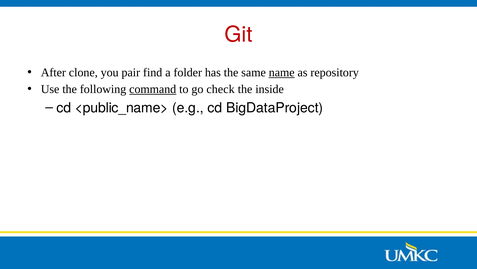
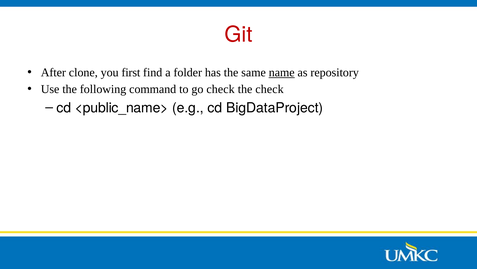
pair: pair -> first (131, 72)
command underline: present -> none (153, 89)
the inside: inside -> check (270, 89)
